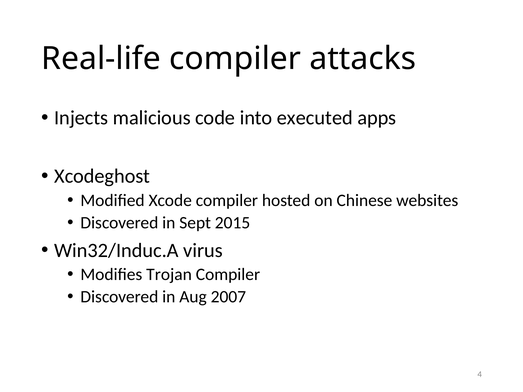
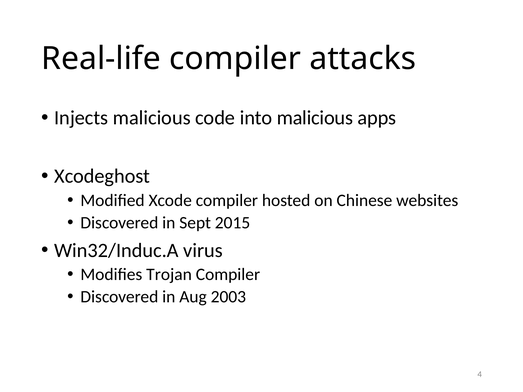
into executed: executed -> malicious (315, 118)
2007: 2007 -> 2003 (228, 297)
